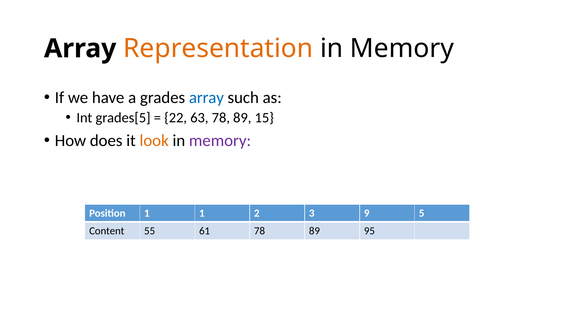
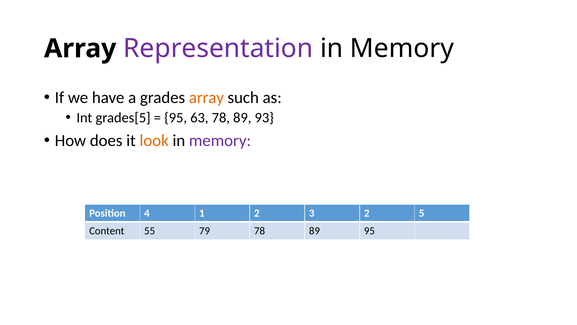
Representation colour: orange -> purple (218, 48)
array colour: blue -> orange (206, 98)
22: 22 -> 95 (176, 117)
15: 15 -> 93 (264, 117)
Position 1: 1 -> 4 (147, 213)
3 9: 9 -> 2 (367, 213)
61: 61 -> 79 (205, 230)
